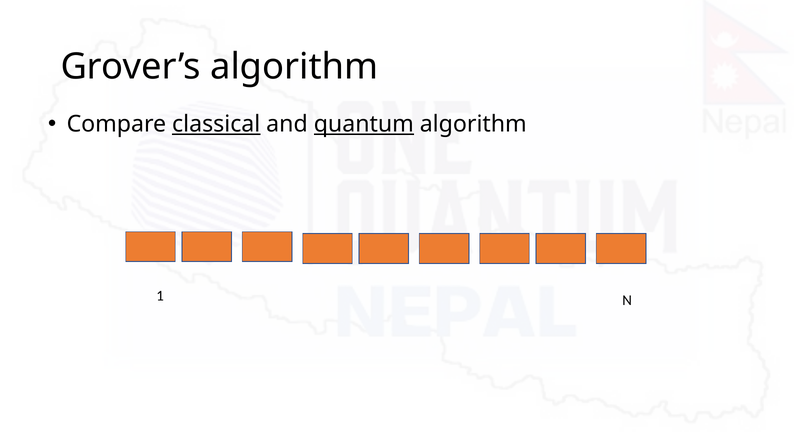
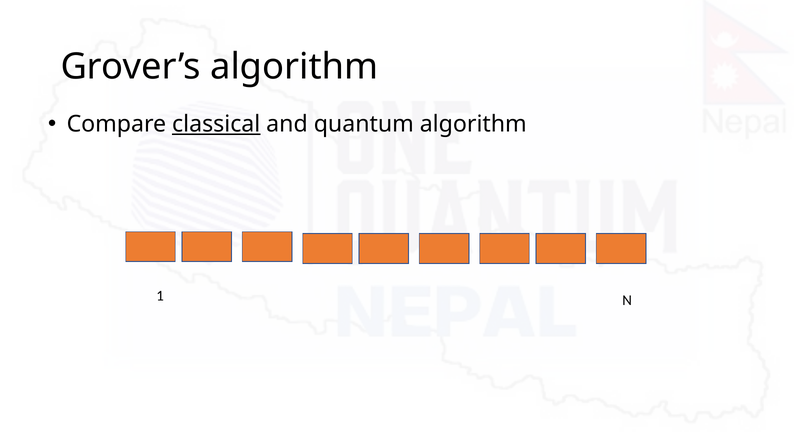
quantum underline: present -> none (364, 124)
